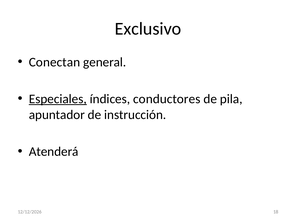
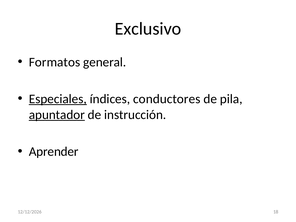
Conectan: Conectan -> Formatos (55, 62)
apuntador underline: none -> present (57, 115)
Atenderá: Atenderá -> Aprender (54, 152)
